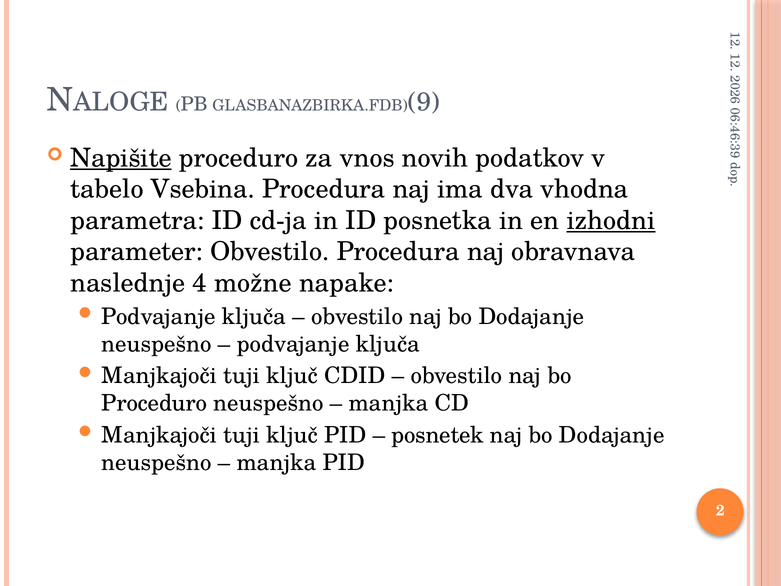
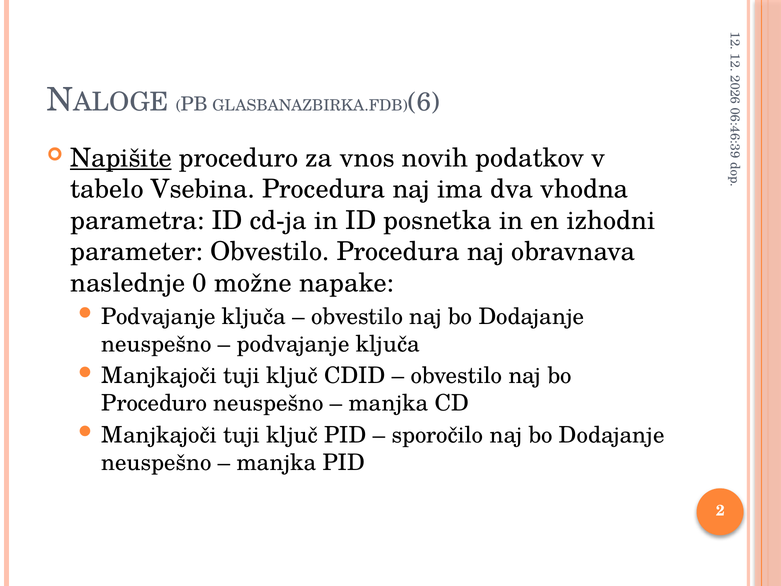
9: 9 -> 6 (424, 102)
izhodni underline: present -> none (611, 221)
naslednje 4: 4 -> 0 (200, 283)
posnetek: posnetek -> sporočilo (438, 435)
